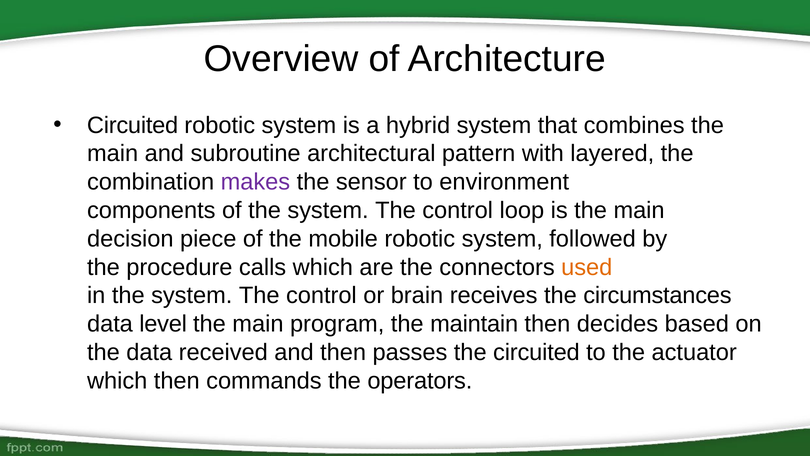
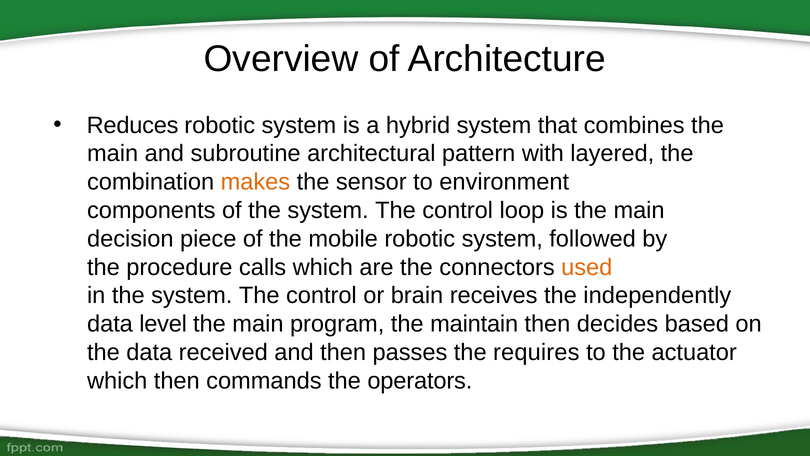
Circuited: Circuited -> Reduces (133, 125)
makes colour: purple -> orange (255, 182)
circumstances: circumstances -> independently (657, 295)
the circuited: circuited -> requires (536, 352)
